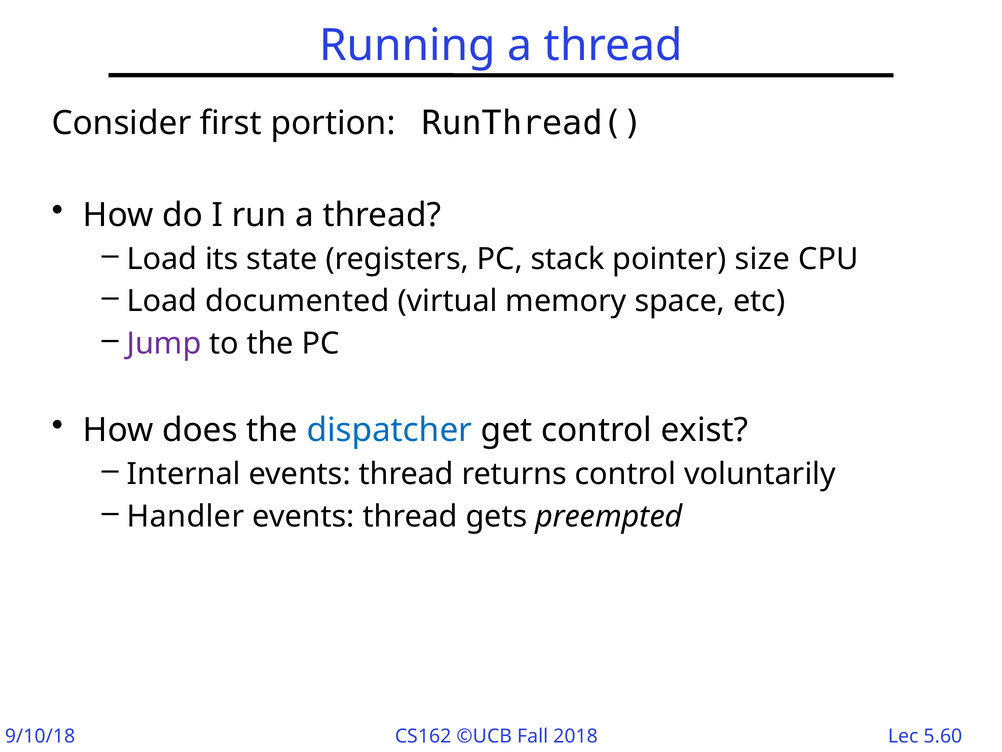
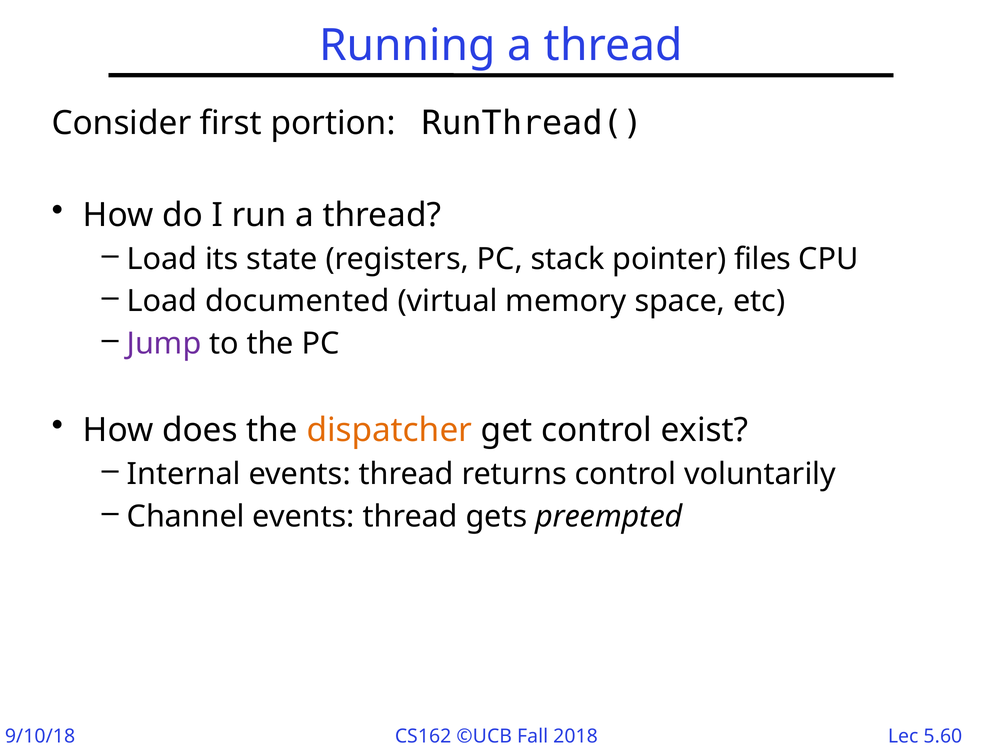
size: size -> files (763, 259)
dispatcher colour: blue -> orange (389, 430)
Handler: Handler -> Channel (186, 516)
